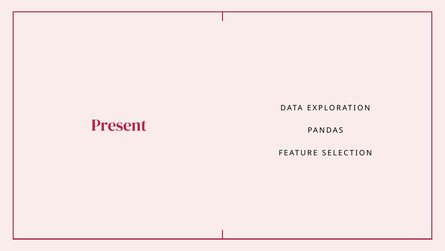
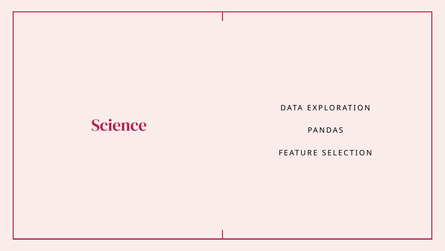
Present: Present -> Science (119, 125)
